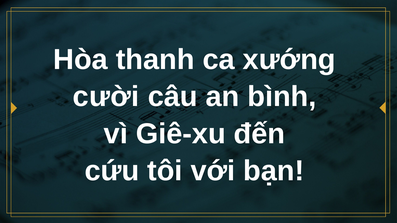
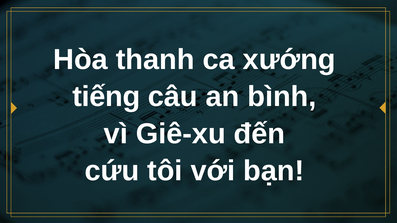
cười: cười -> tiếng (106, 97)
